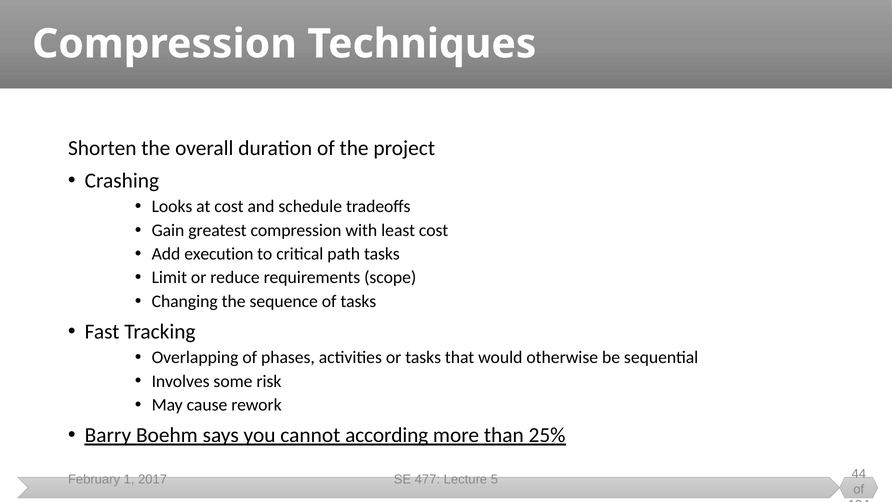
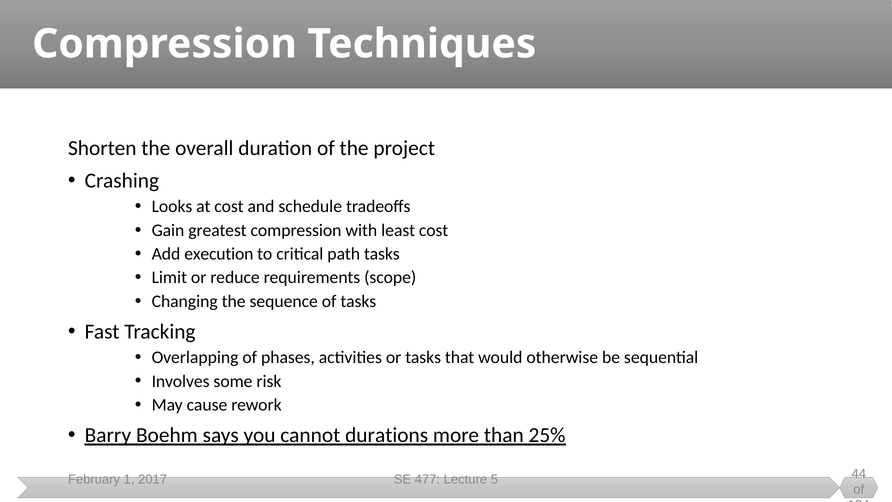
according: according -> durations (387, 435)
